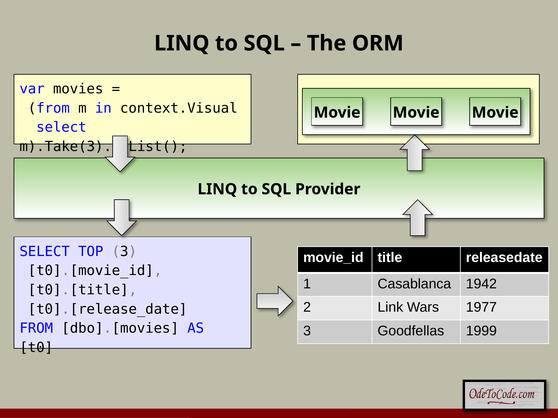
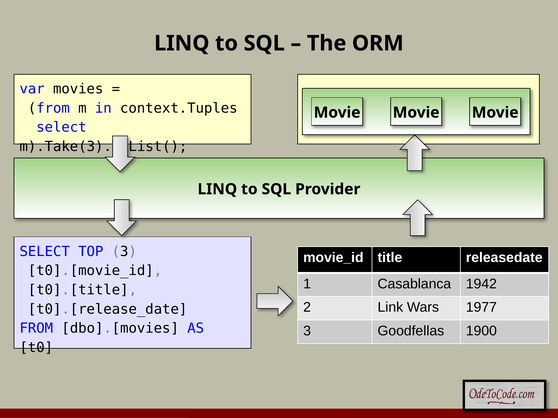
context.Visual: context.Visual -> context.Tuples (179, 108)
1999: 1999 -> 1900 (481, 331)
